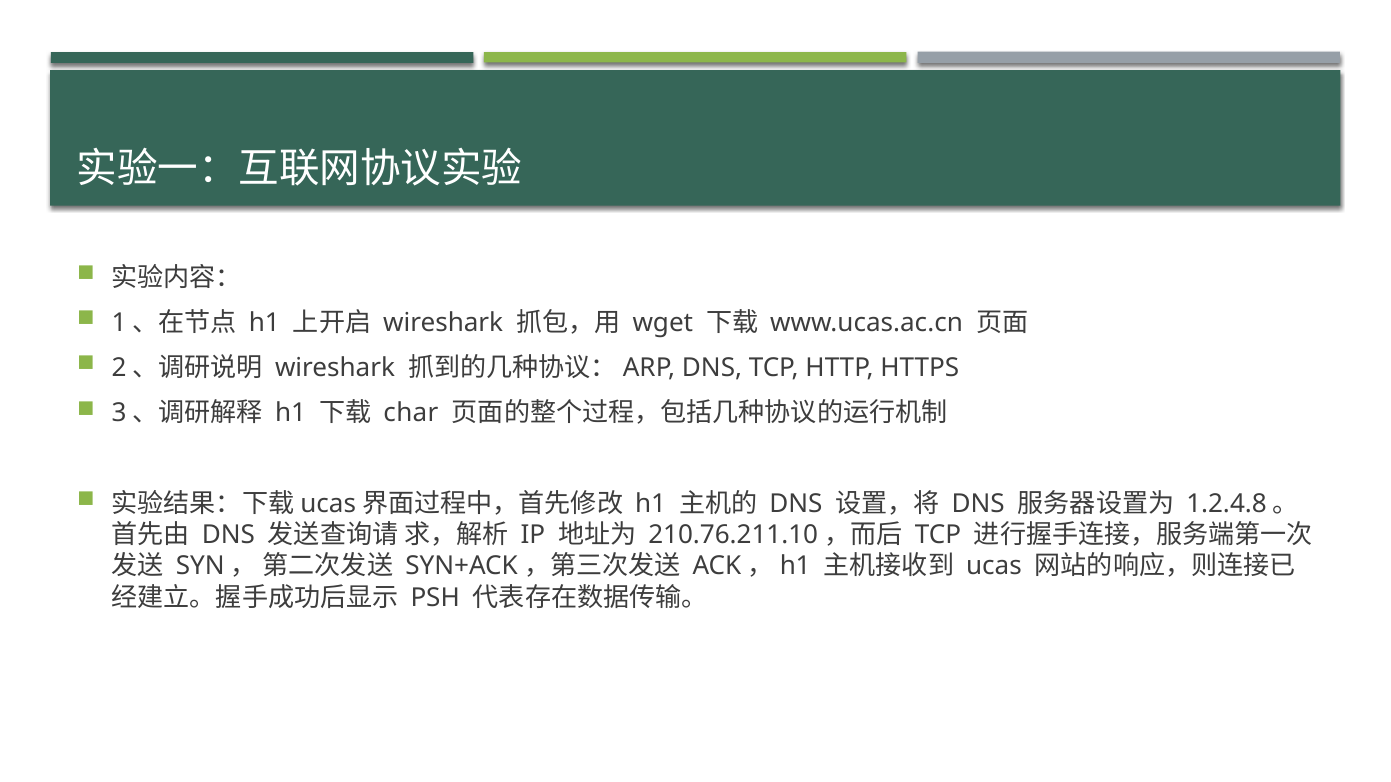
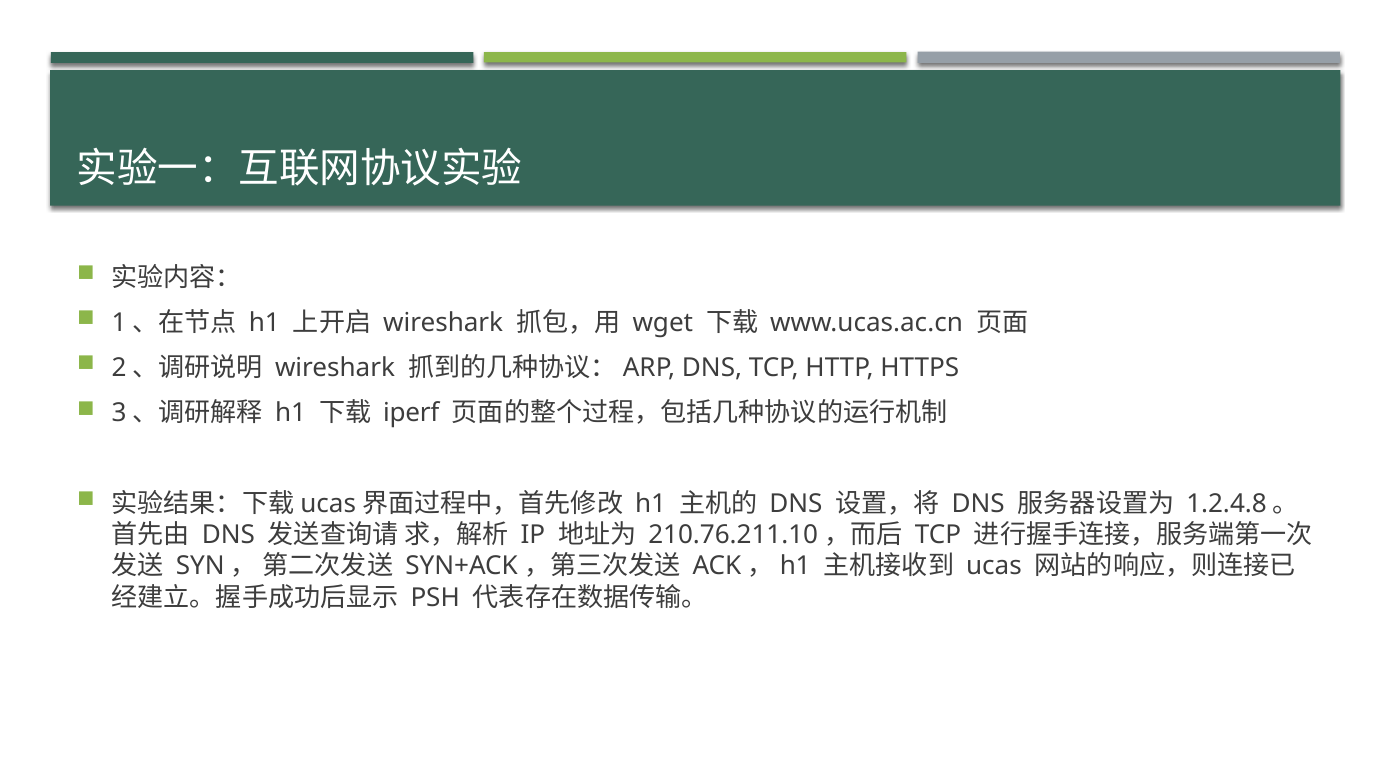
char: char -> iperf (411, 413)
